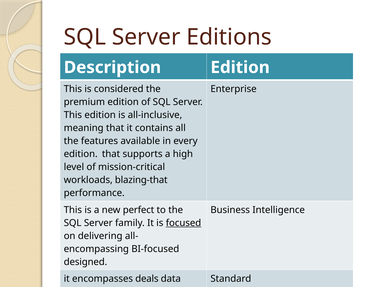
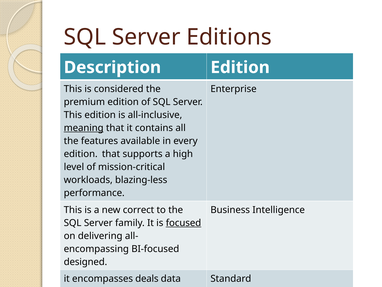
meaning underline: none -> present (84, 128)
blazing-that: blazing-that -> blazing-less (141, 180)
perfect: perfect -> correct (139, 210)
